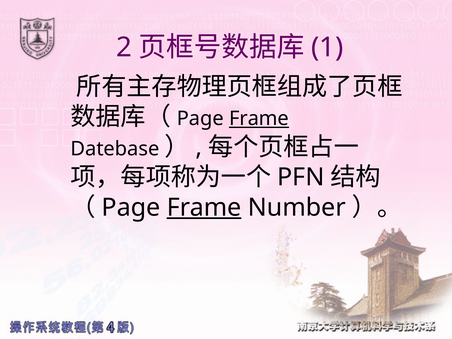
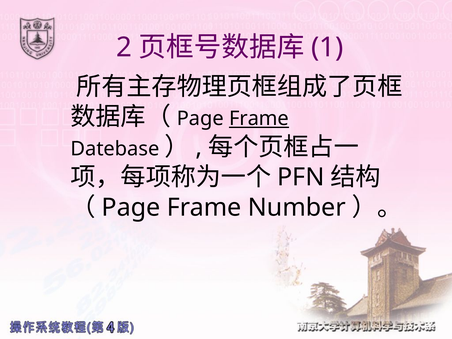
Frame underline: present -> none (204, 207)
